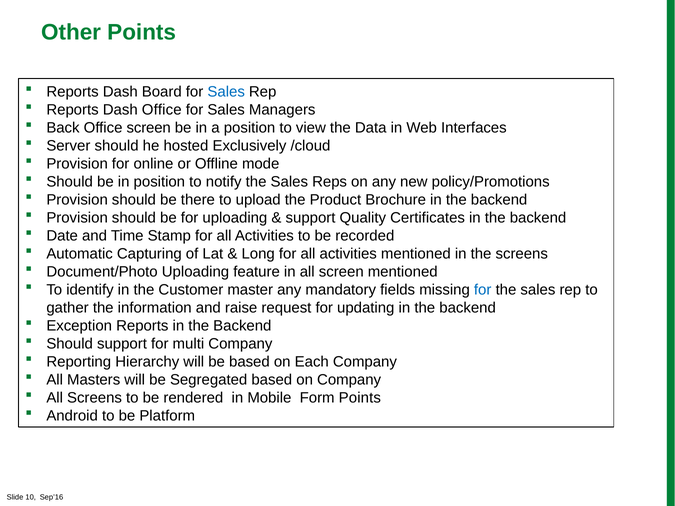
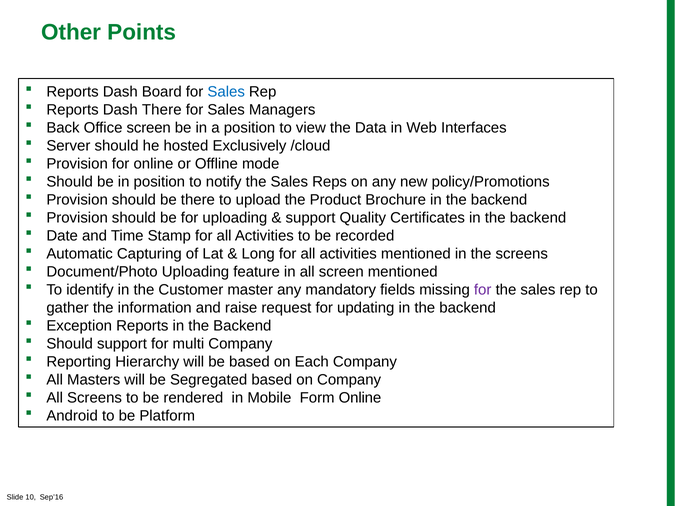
Dash Office: Office -> There (162, 110)
for colour: blue -> purple (483, 290)
Form Points: Points -> Online (360, 398)
